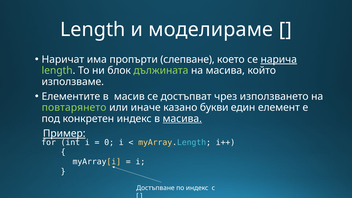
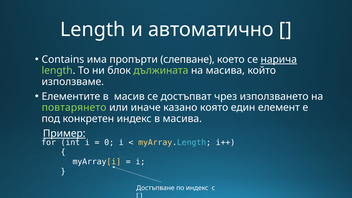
моделираме: моделираме -> автоматично (211, 30)
Наричат: Наричат -> Contains (63, 60)
букви: букви -> която (214, 108)
масива underline: present -> none (182, 119)
